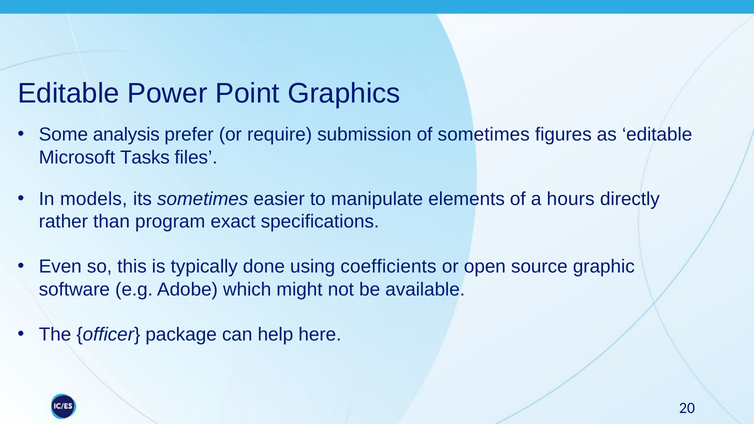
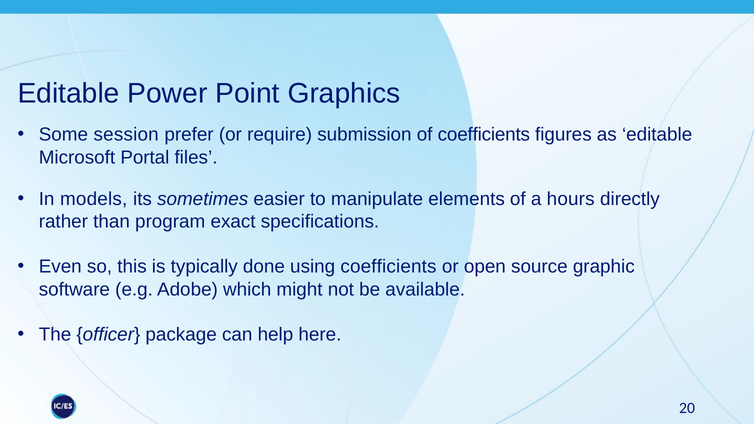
analysis: analysis -> session (126, 135)
of sometimes: sometimes -> coefficients (484, 135)
Tasks: Tasks -> Portal (145, 157)
